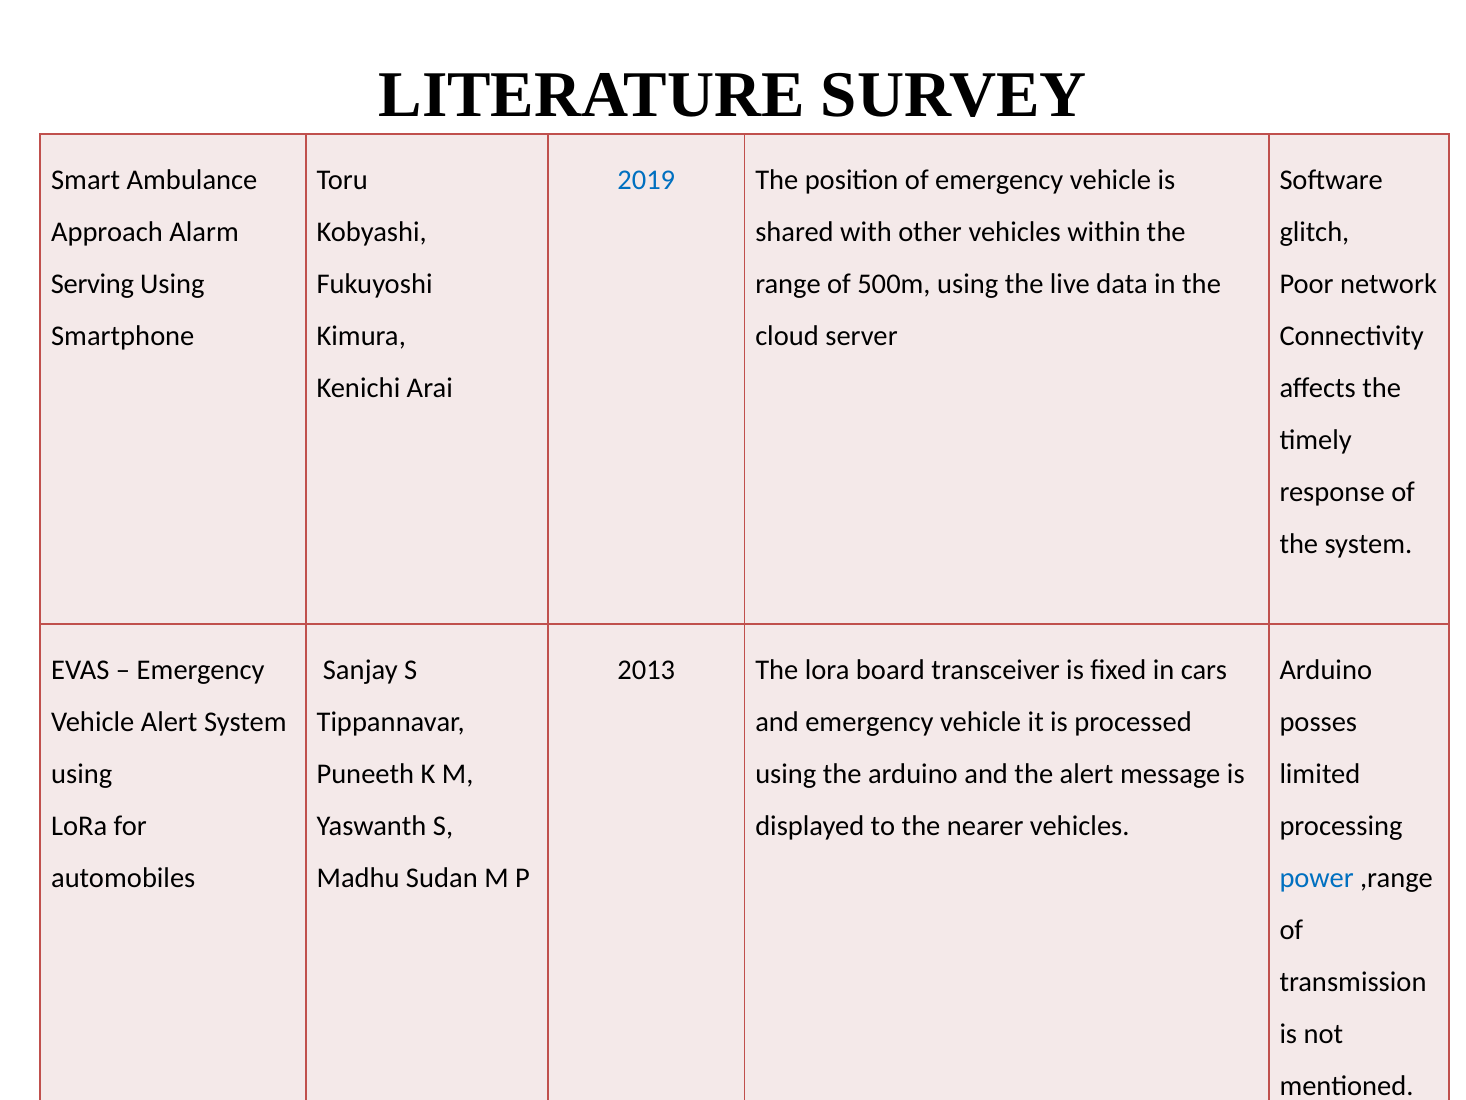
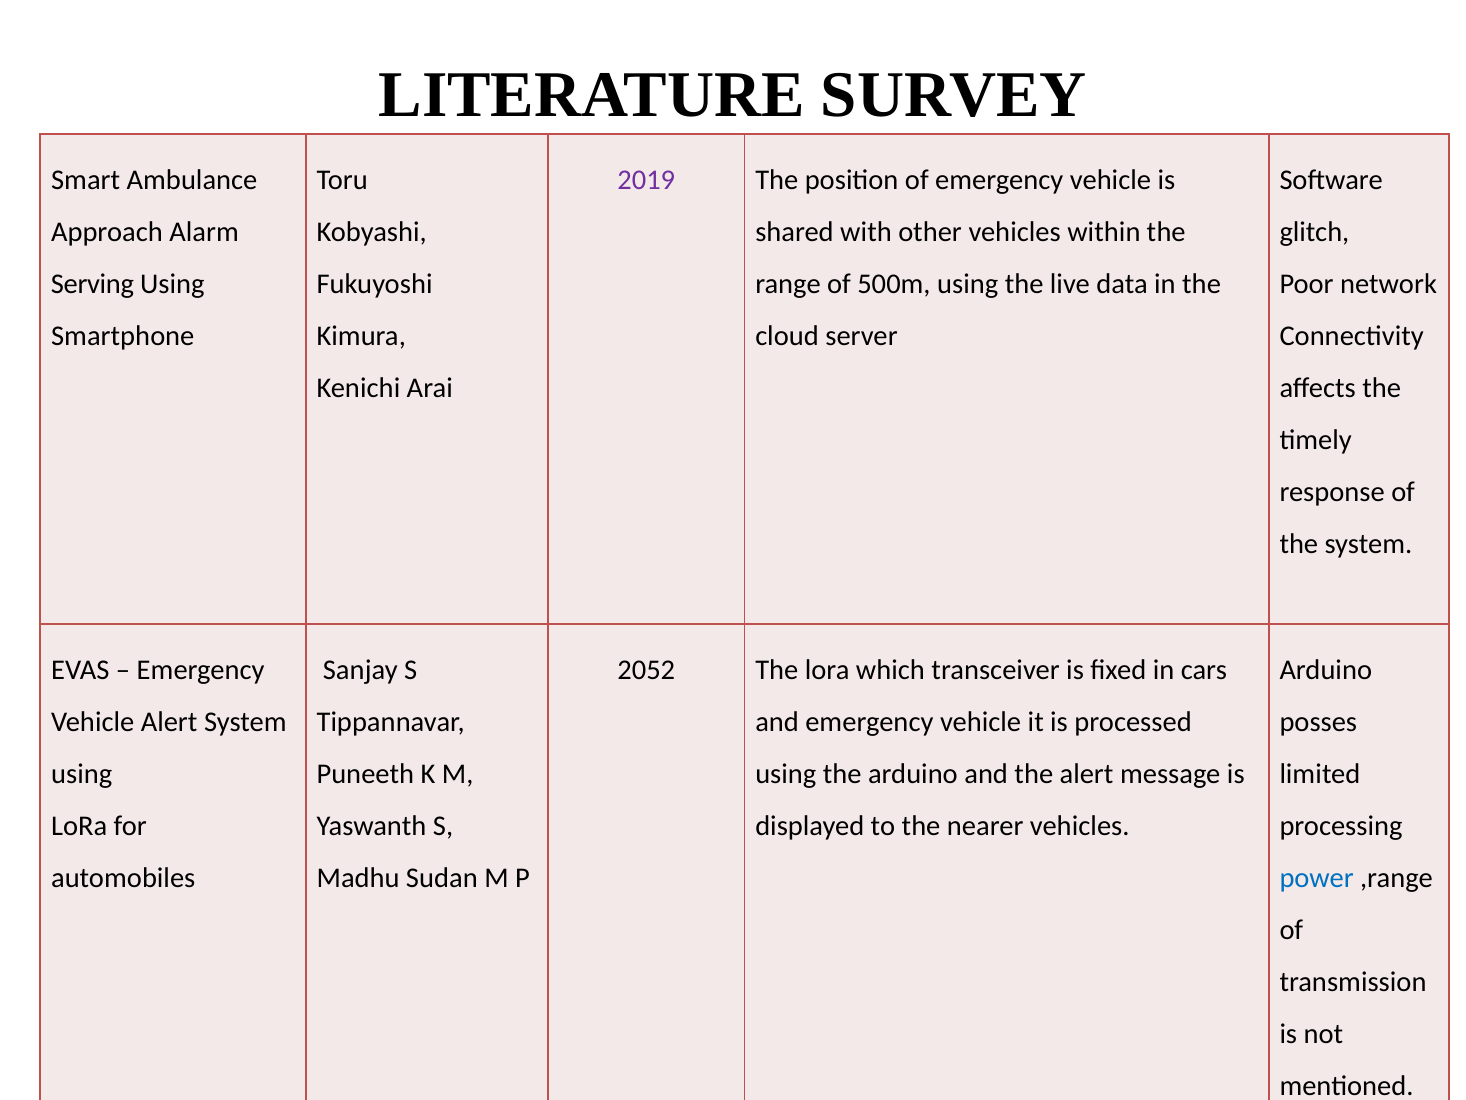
2019 colour: blue -> purple (646, 180)
2013: 2013 -> 2052 (646, 670)
board: board -> which (890, 670)
